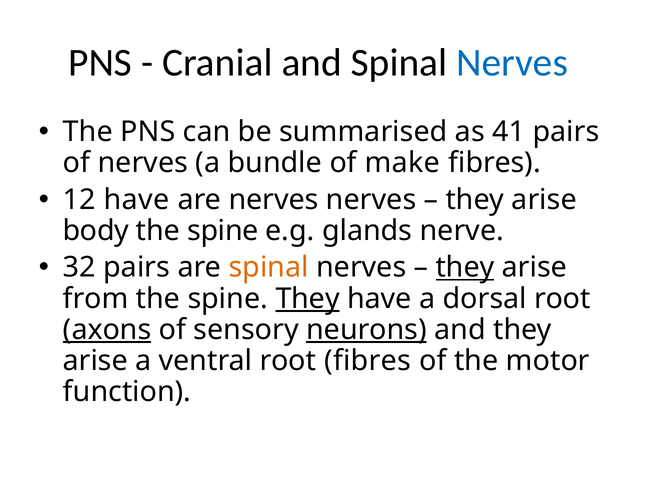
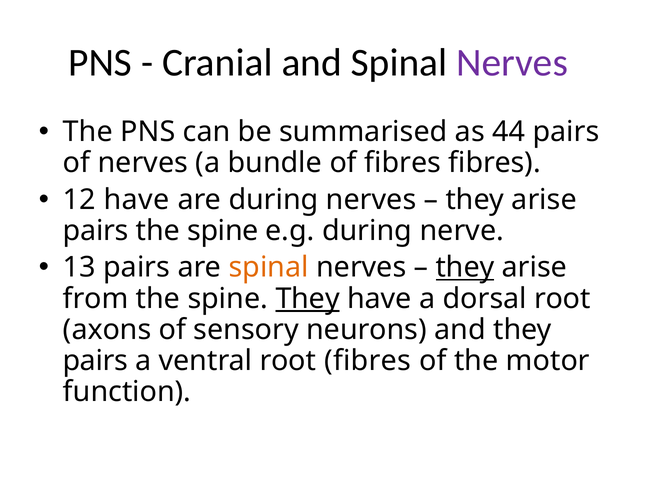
Nerves colour: blue -> purple (512, 63)
41: 41 -> 44 (509, 132)
of make: make -> fibres (403, 163)
are nerves: nerves -> during (274, 199)
body: body -> pairs (96, 230)
e.g glands: glands -> during (367, 230)
32: 32 -> 13 (79, 267)
axons underline: present -> none (107, 329)
neurons underline: present -> none (366, 329)
arise: arise -> pairs (95, 360)
